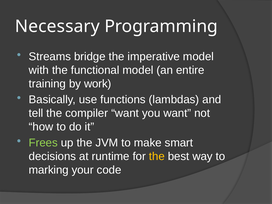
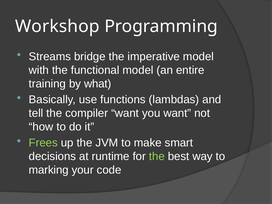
Necessary: Necessary -> Workshop (57, 26)
work: work -> what (98, 84)
the colour: yellow -> light green (157, 156)
